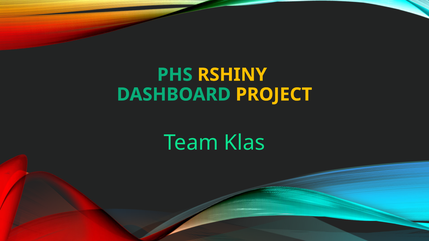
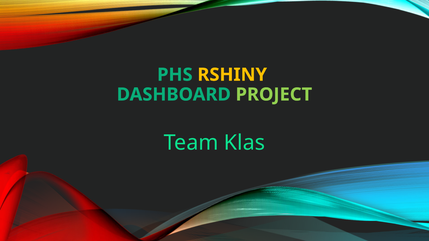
PROJECT colour: yellow -> light green (274, 95)
